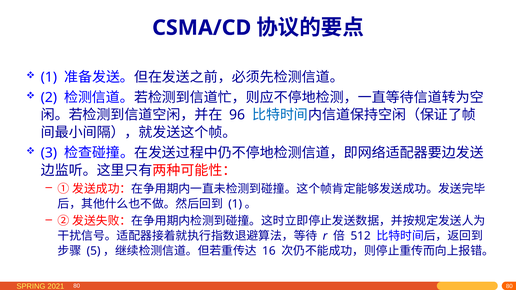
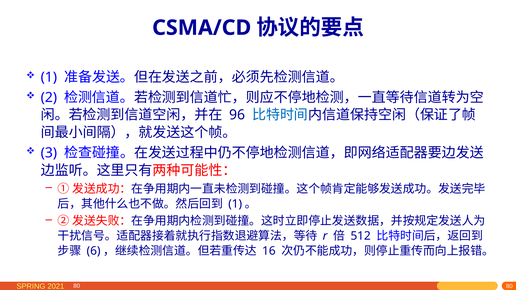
5: 5 -> 6 (94, 251)
